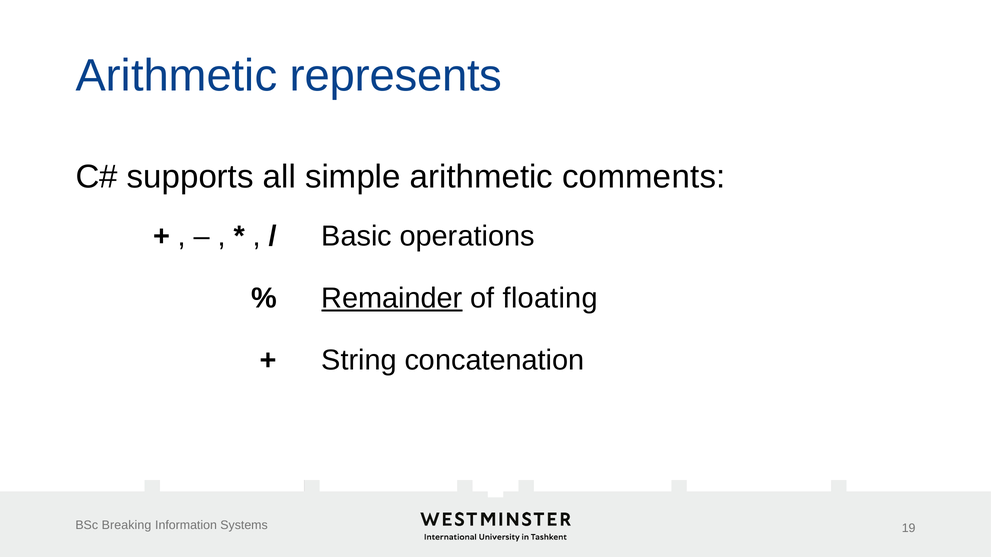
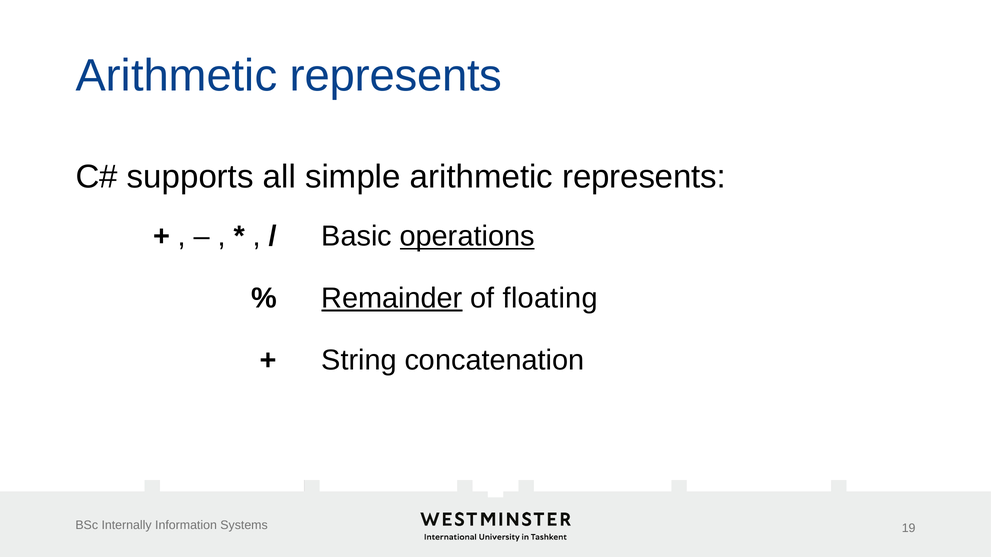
simple arithmetic comments: comments -> represents (644, 177)
operations underline: none -> present (467, 236)
Breaking: Breaking -> Internally (127, 526)
